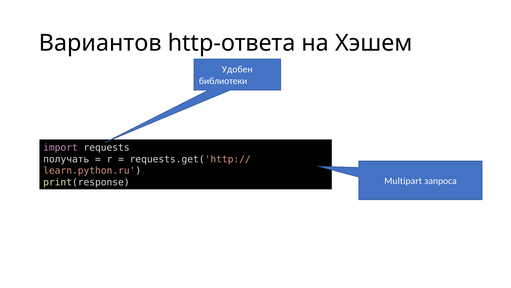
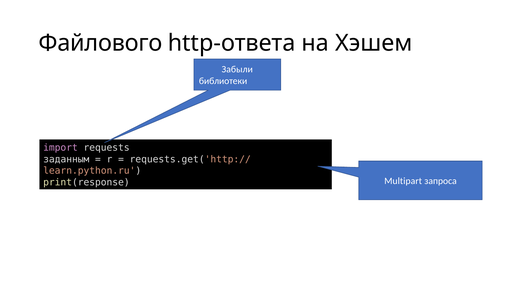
Вариантов: Вариантов -> Файлового (100, 43)
Удобен: Удобен -> Забыли (237, 69)
получать: получать -> заданным (66, 159)
